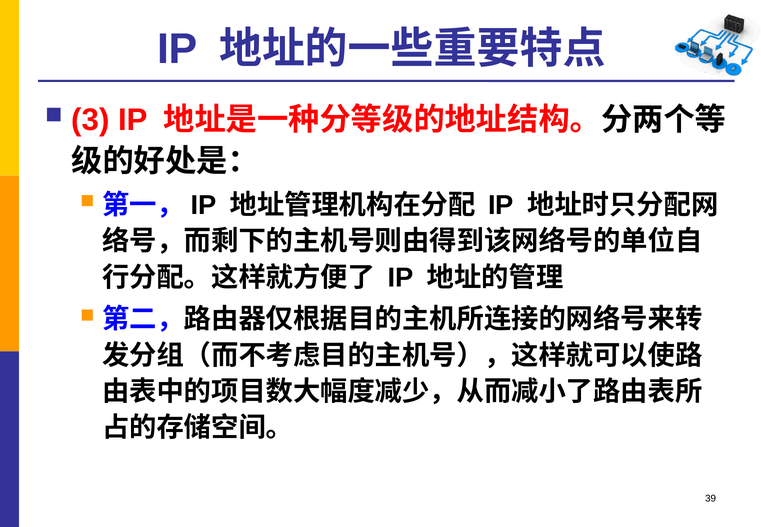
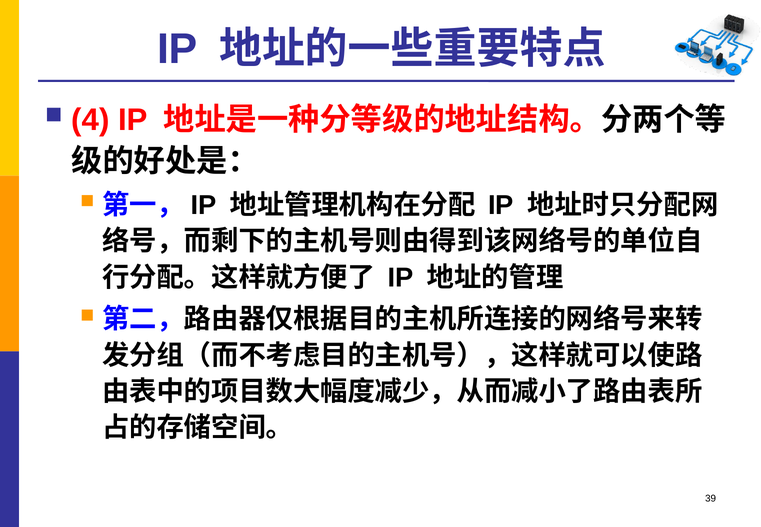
3: 3 -> 4 (90, 120)
